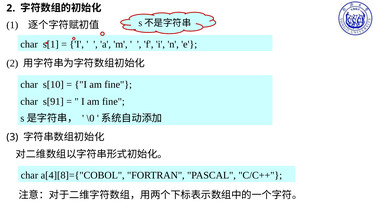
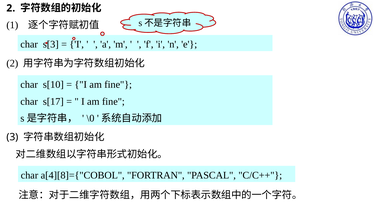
s[1: s[1 -> s[3 (51, 44)
s[91: s[91 -> s[17 (53, 102)
